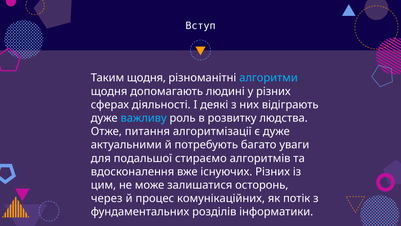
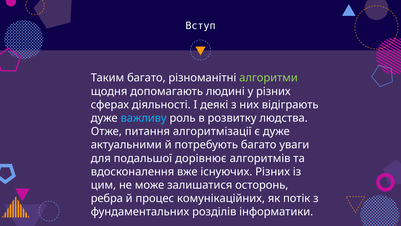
Таким щодня: щодня -> багато (146, 78)
алгоритми colour: light blue -> light green (269, 78)
стираємо: стираємо -> дорiвнює (201, 158)
через: через -> ребра (107, 198)
